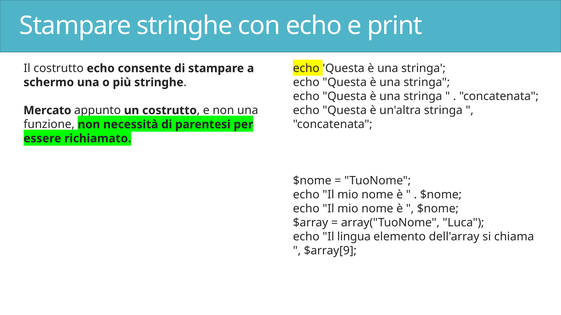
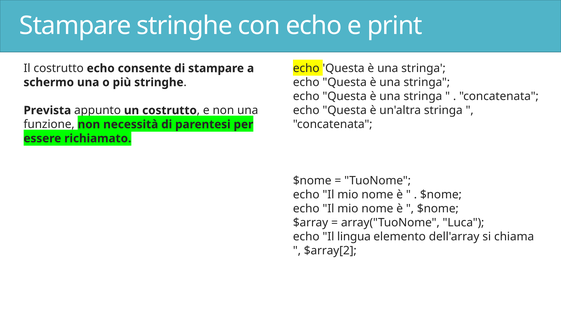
Mercato: Mercato -> Prevista (47, 111)
$array[9: $array[9 -> $array[2 (330, 251)
